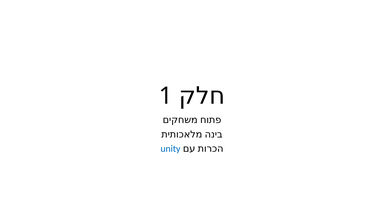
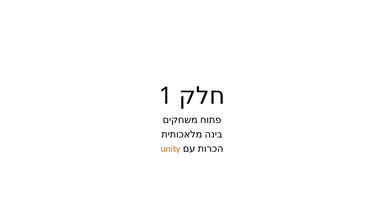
unity colour: blue -> orange (170, 149)
